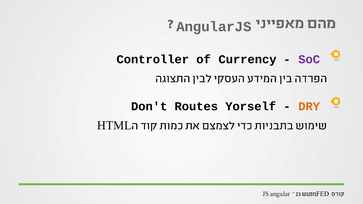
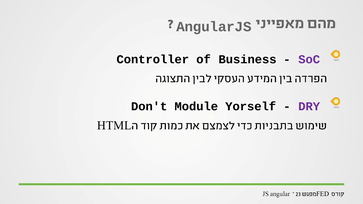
Currency: Currency -> Business (248, 59)
Routes: Routes -> Module (196, 107)
DRY colour: orange -> purple (309, 107)
